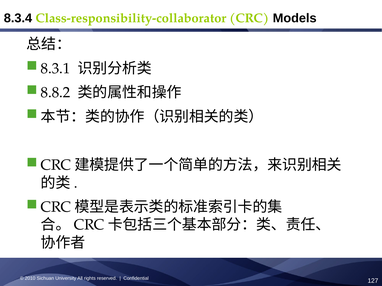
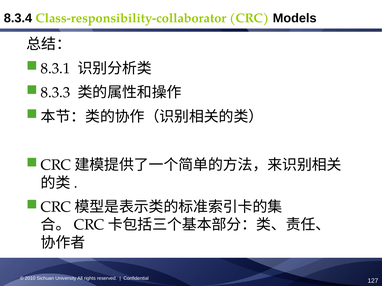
8.8.2: 8.8.2 -> 8.3.3 (56, 93)
